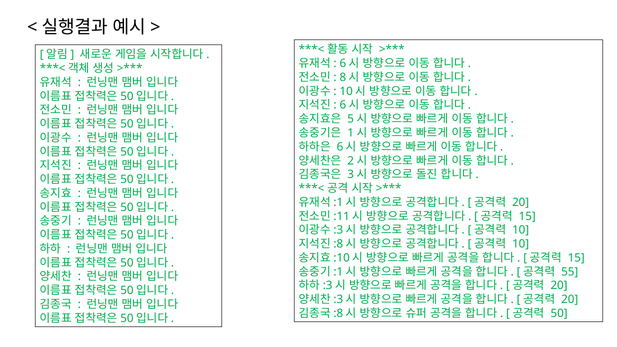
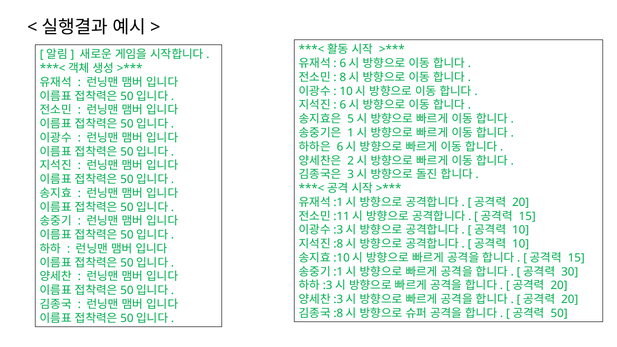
55: 55 -> 30 (570, 272)
